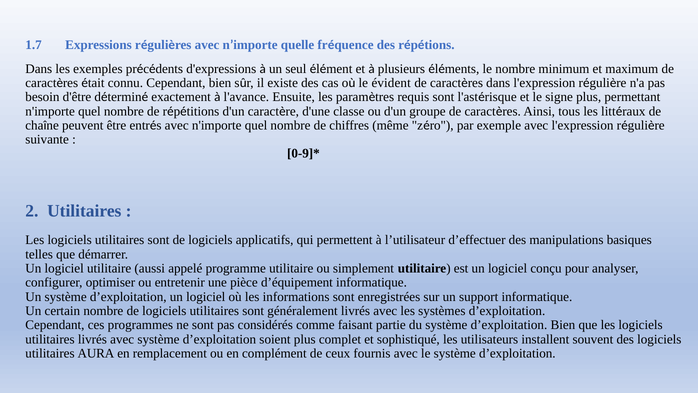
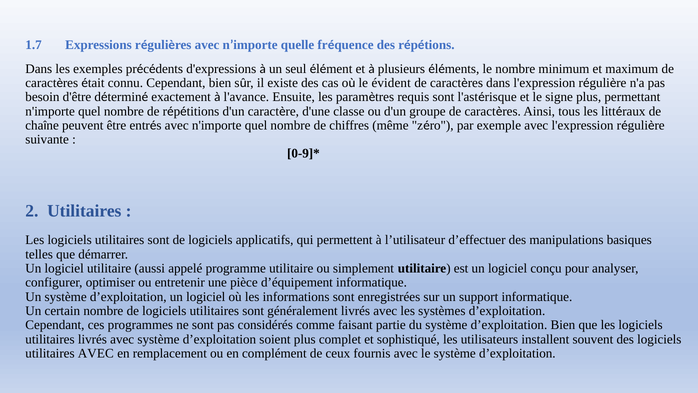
utilitaires AURA: AURA -> AVEC (96, 353)
